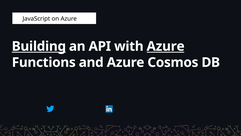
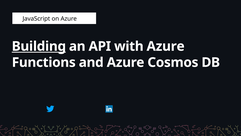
Azure underline: present -> none (166, 46)
